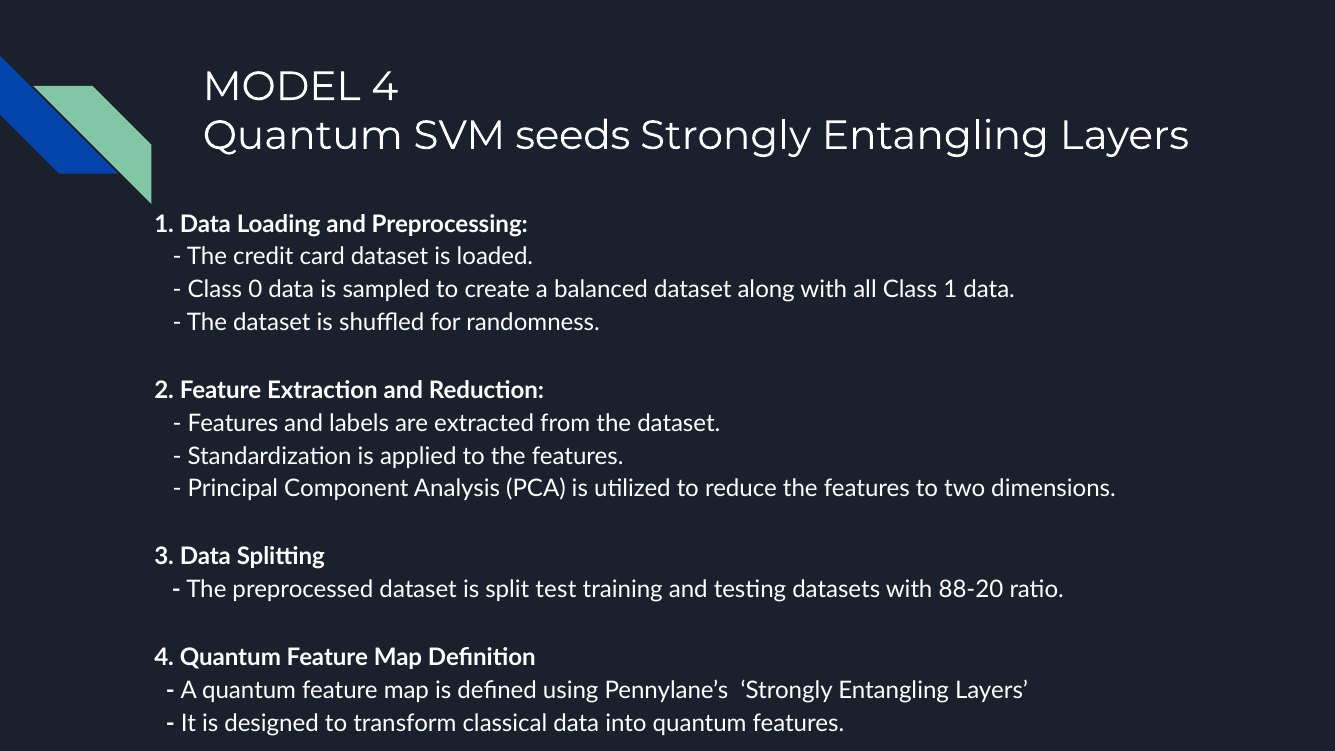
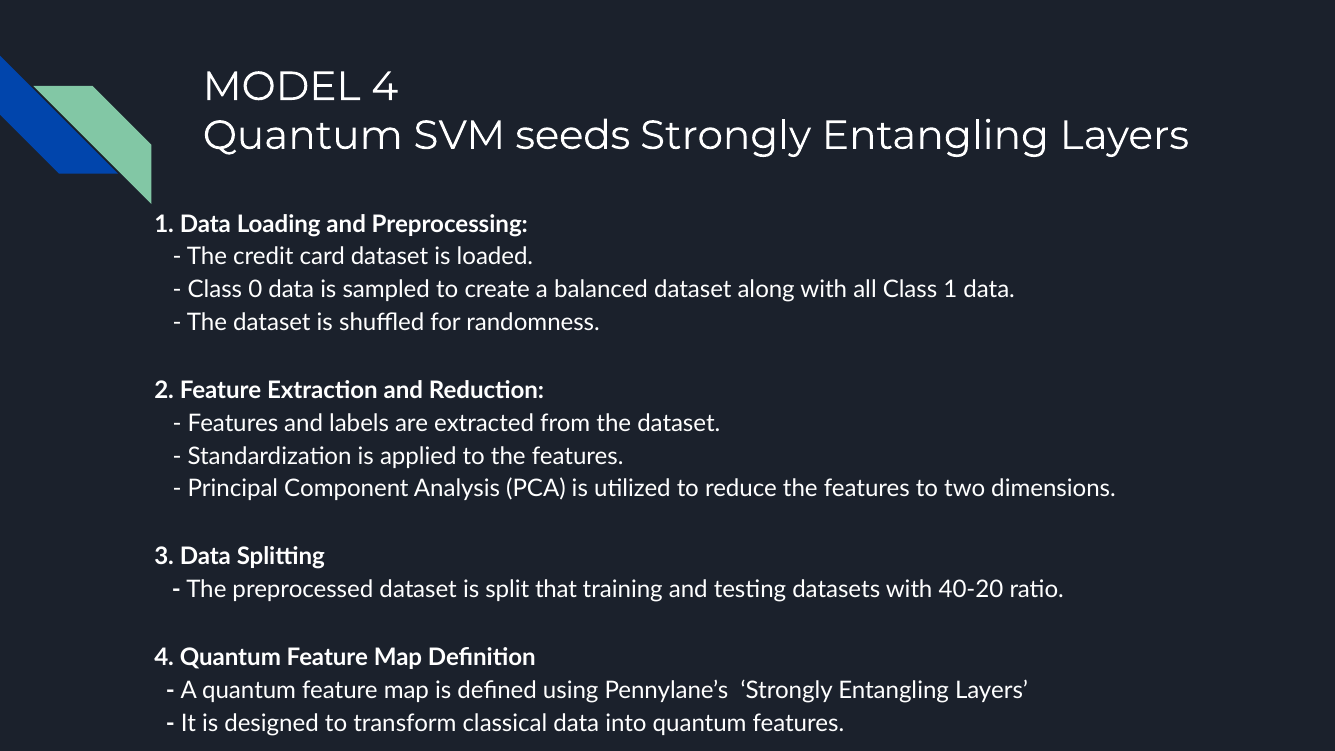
test: test -> that (556, 590)
88-20: 88-20 -> 40-20 (971, 590)
